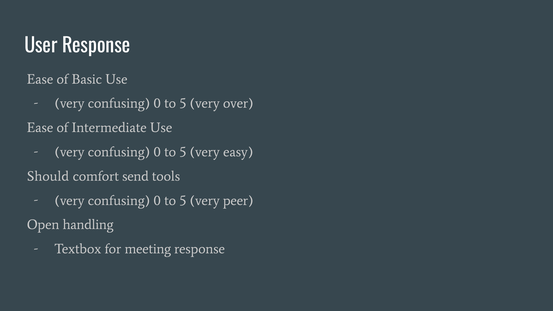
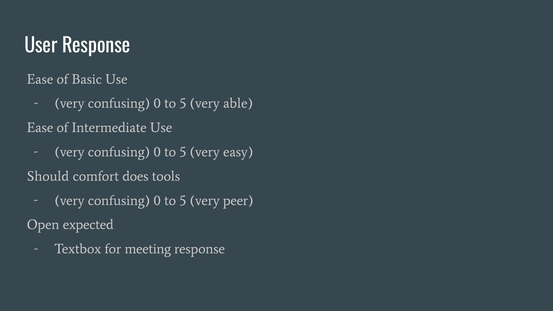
over: over -> able (238, 103)
send: send -> does (135, 176)
handling: handling -> expected (88, 225)
